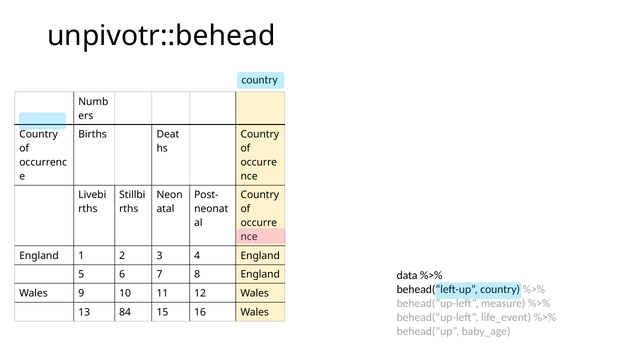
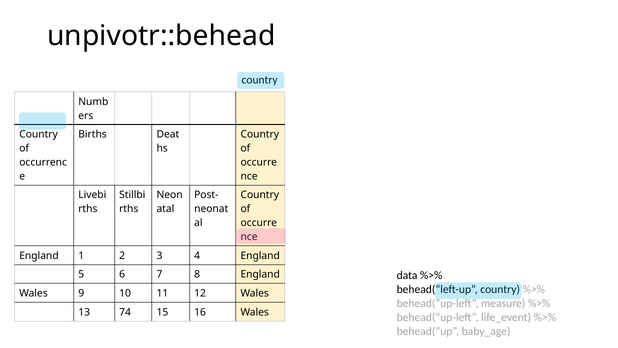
84: 84 -> 74 (125, 312)
